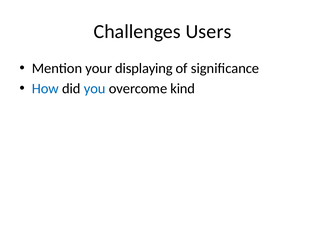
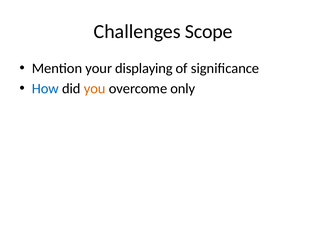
Users: Users -> Scope (209, 32)
you colour: blue -> orange (95, 89)
kind: kind -> only (183, 89)
